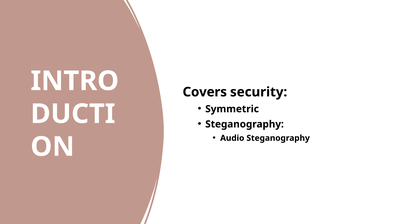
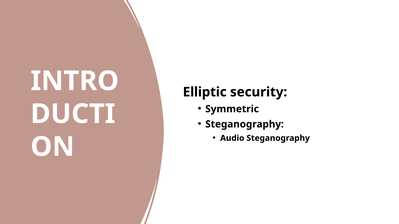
Covers: Covers -> Elliptic (205, 92)
